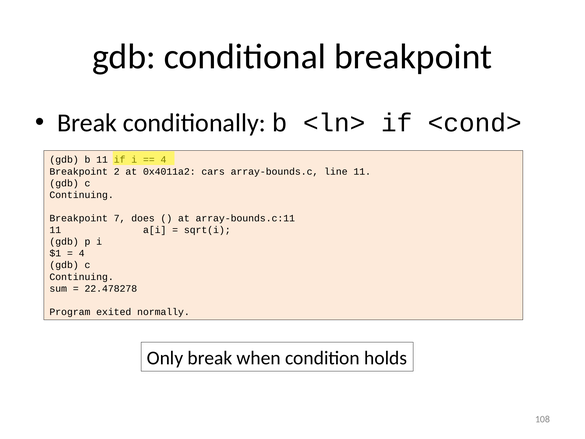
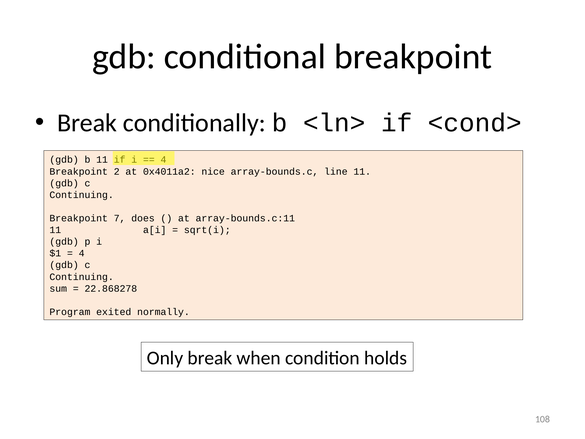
cars: cars -> nice (213, 171)
22.478278: 22.478278 -> 22.868278 (111, 288)
